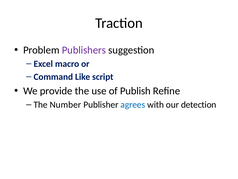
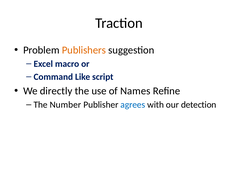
Publishers colour: purple -> orange (84, 50)
provide: provide -> directly (56, 91)
Publish: Publish -> Names (135, 91)
